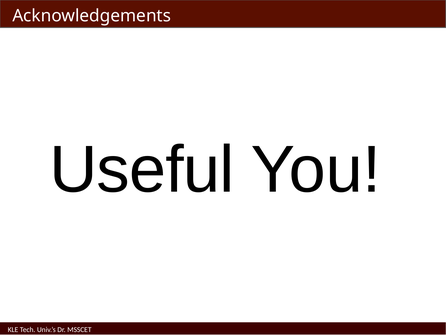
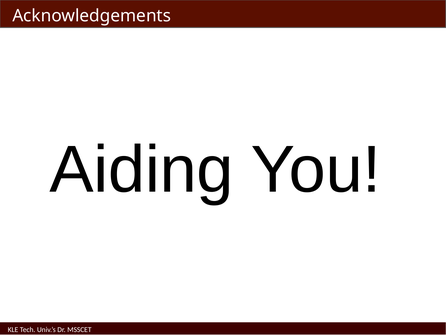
Useful: Useful -> Aiding (141, 170)
